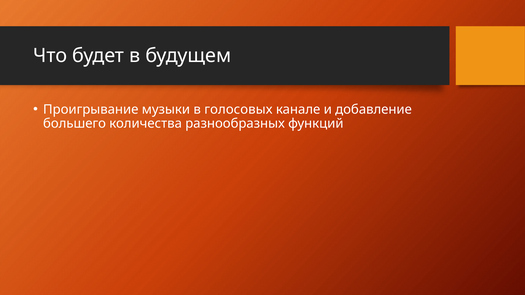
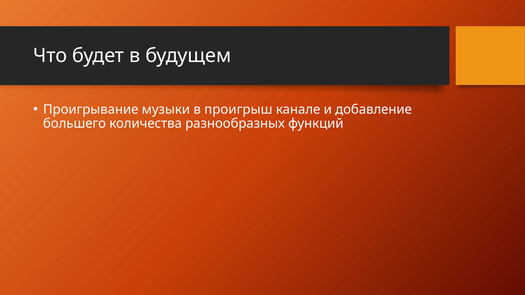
голосовых: голосовых -> проигрыш (238, 110)
